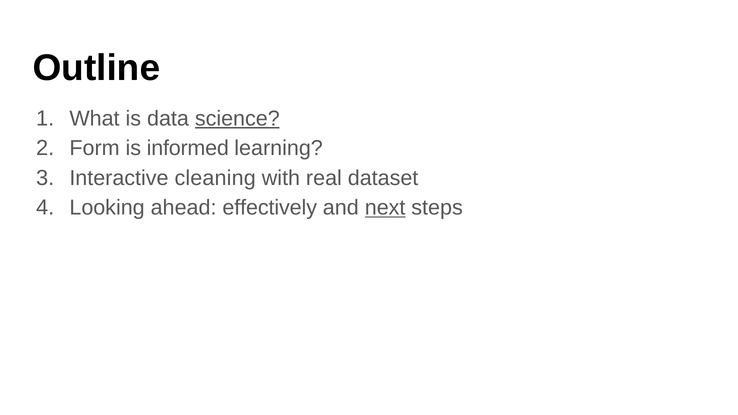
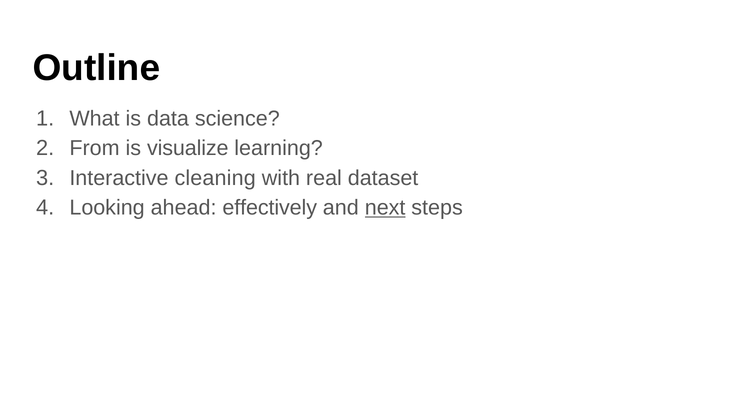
science underline: present -> none (237, 119)
Form: Form -> From (95, 148)
informed: informed -> visualize (188, 148)
